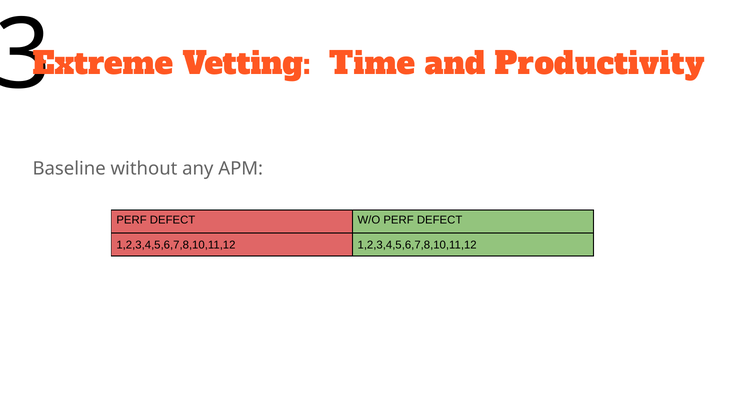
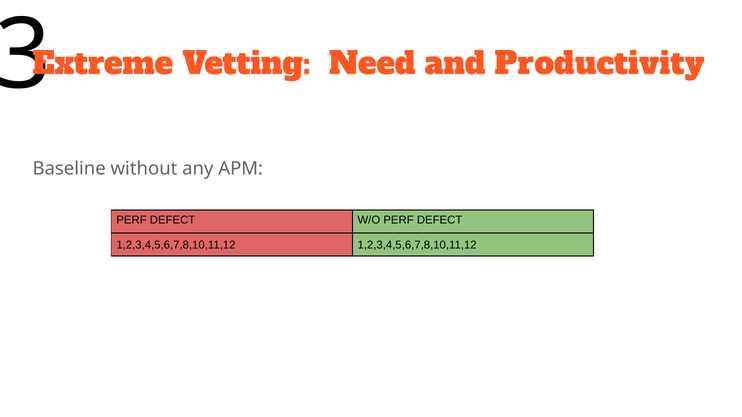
Time: Time -> Need (372, 64)
